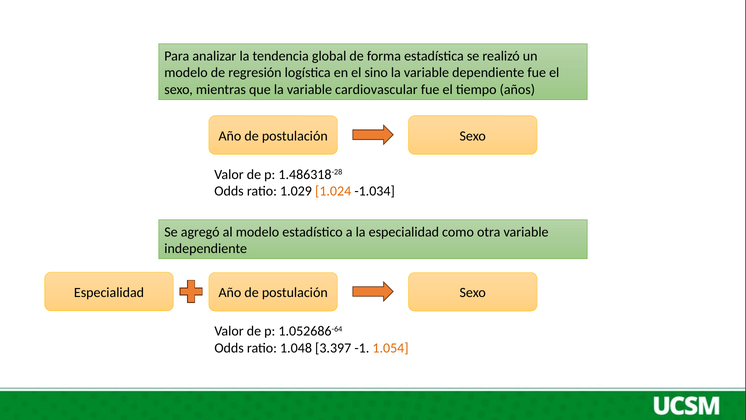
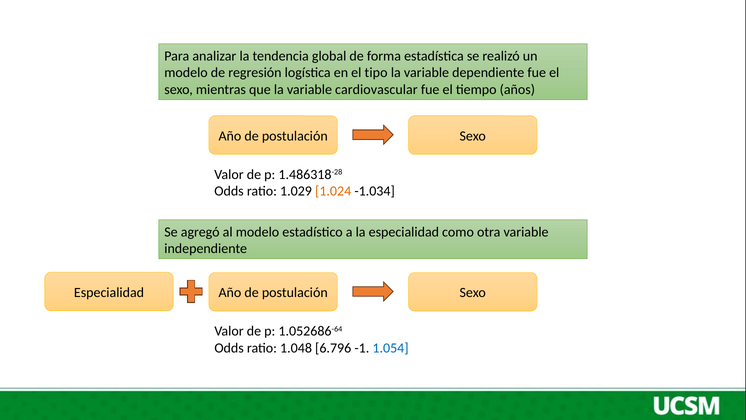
sino: sino -> tipo (376, 73)
3.397: 3.397 -> 6.796 (333, 348)
1.054 colour: orange -> blue (391, 348)
